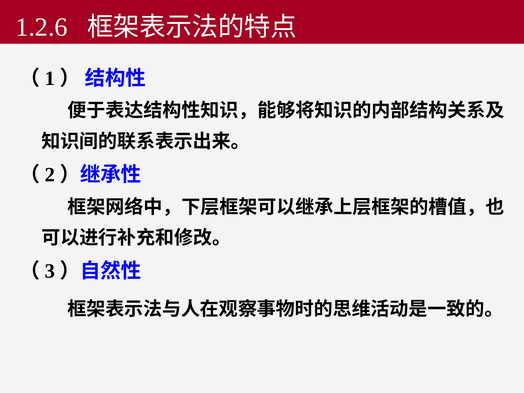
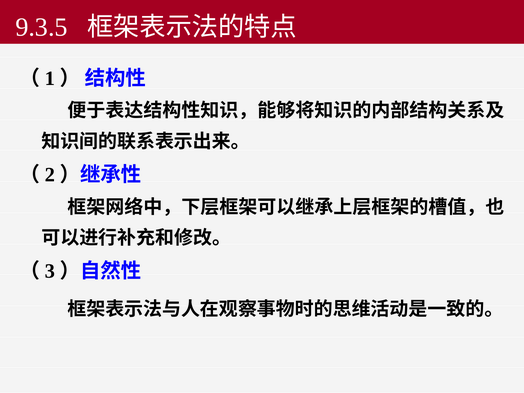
1.2.6: 1.2.6 -> 9.3.5 (42, 27)
